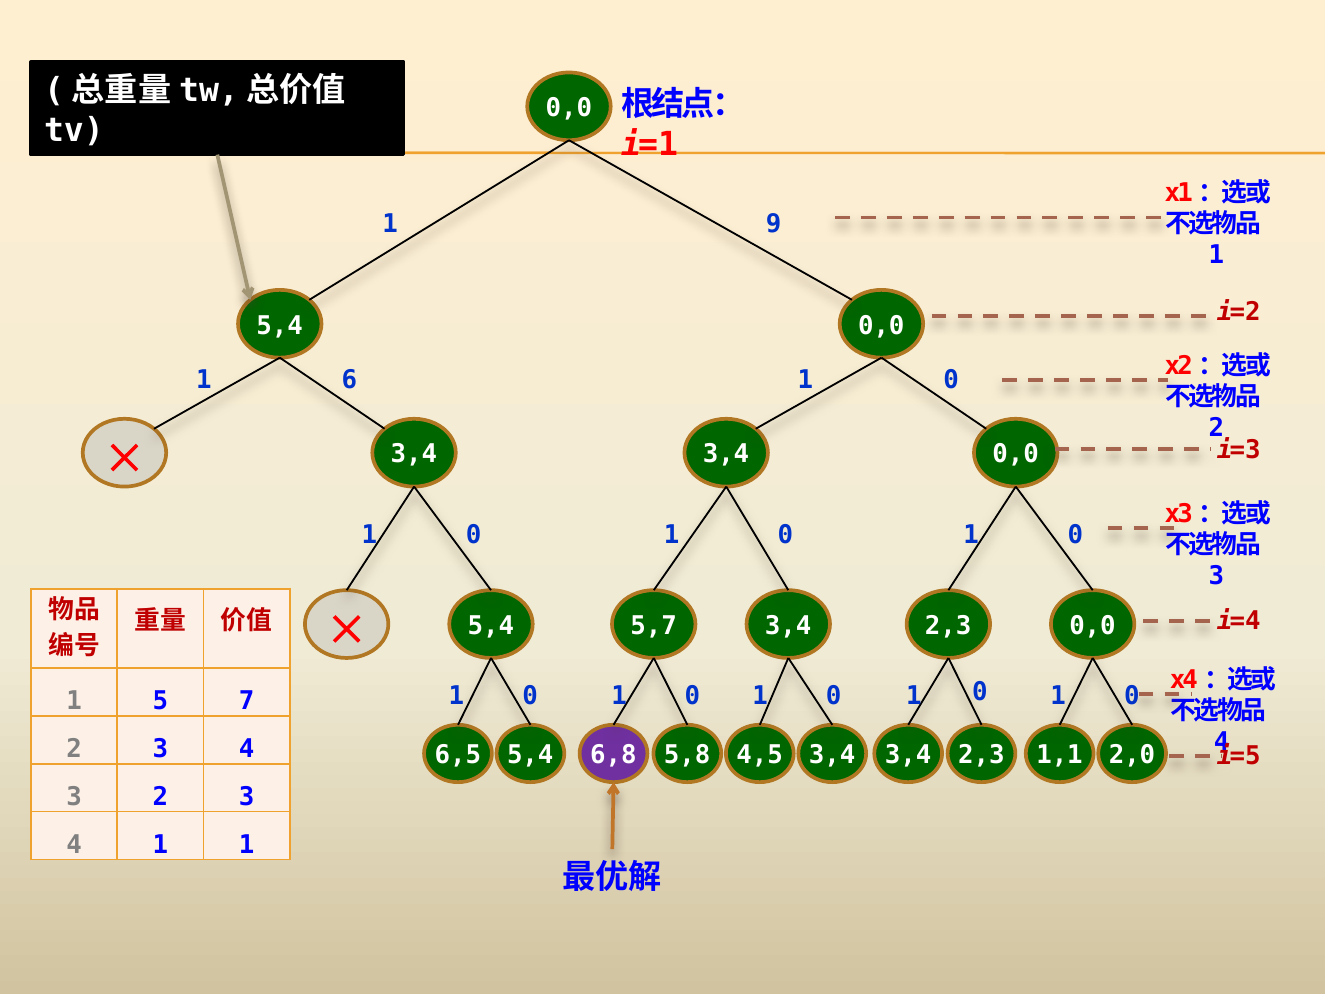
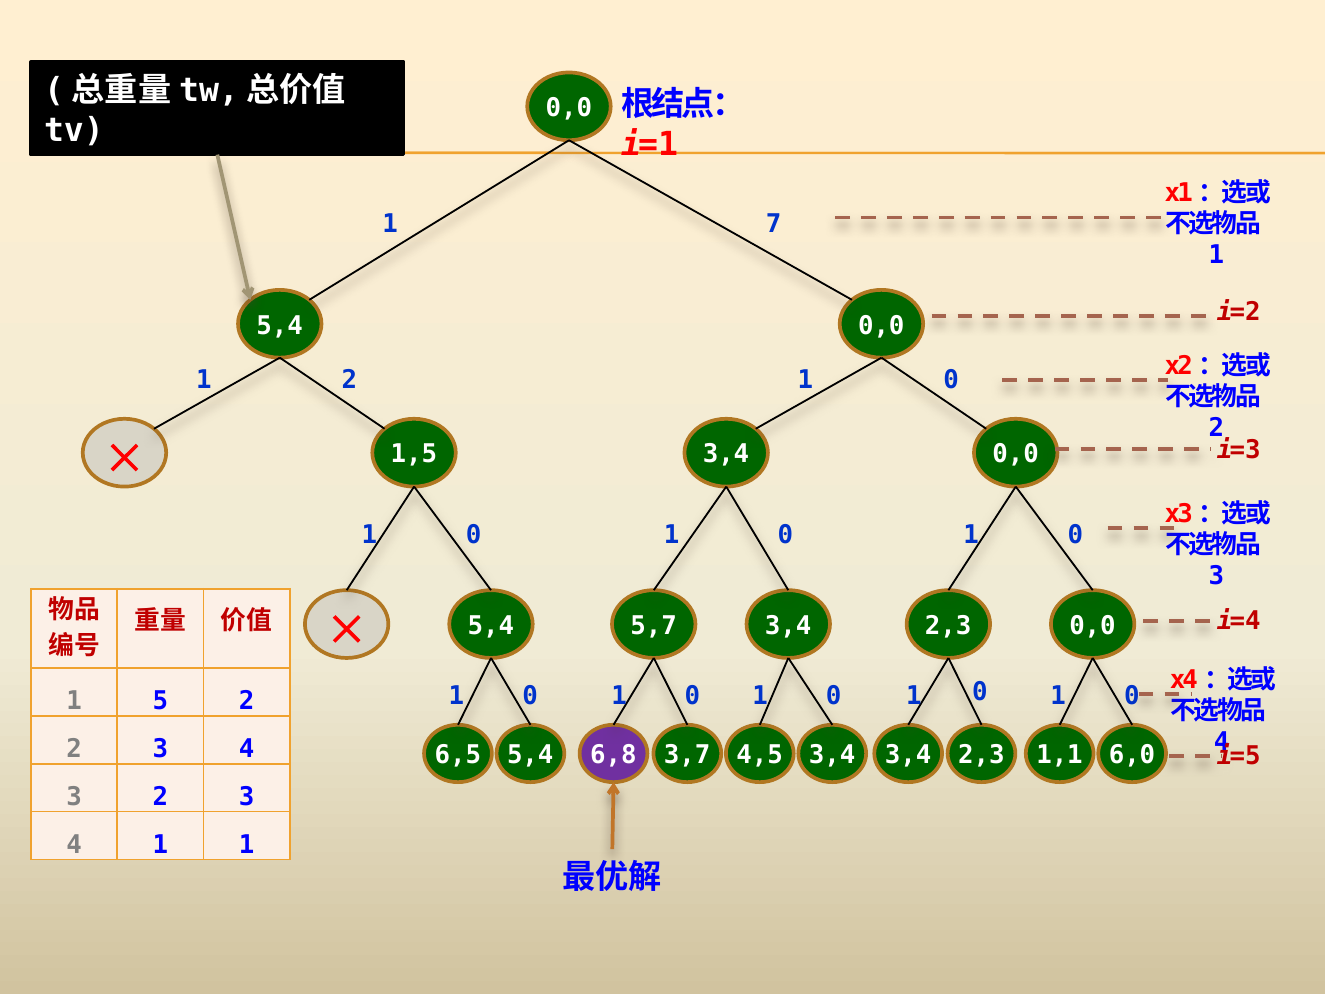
9: 9 -> 7 (774, 224)
1 6: 6 -> 2 (349, 380)
3,4: 3,4 -> 1,5 (414, 454)
5 7: 7 -> 2 (247, 701)
5,8: 5,8 -> 3,7 (687, 755)
2,0: 2,0 -> 6,0 (1132, 755)
